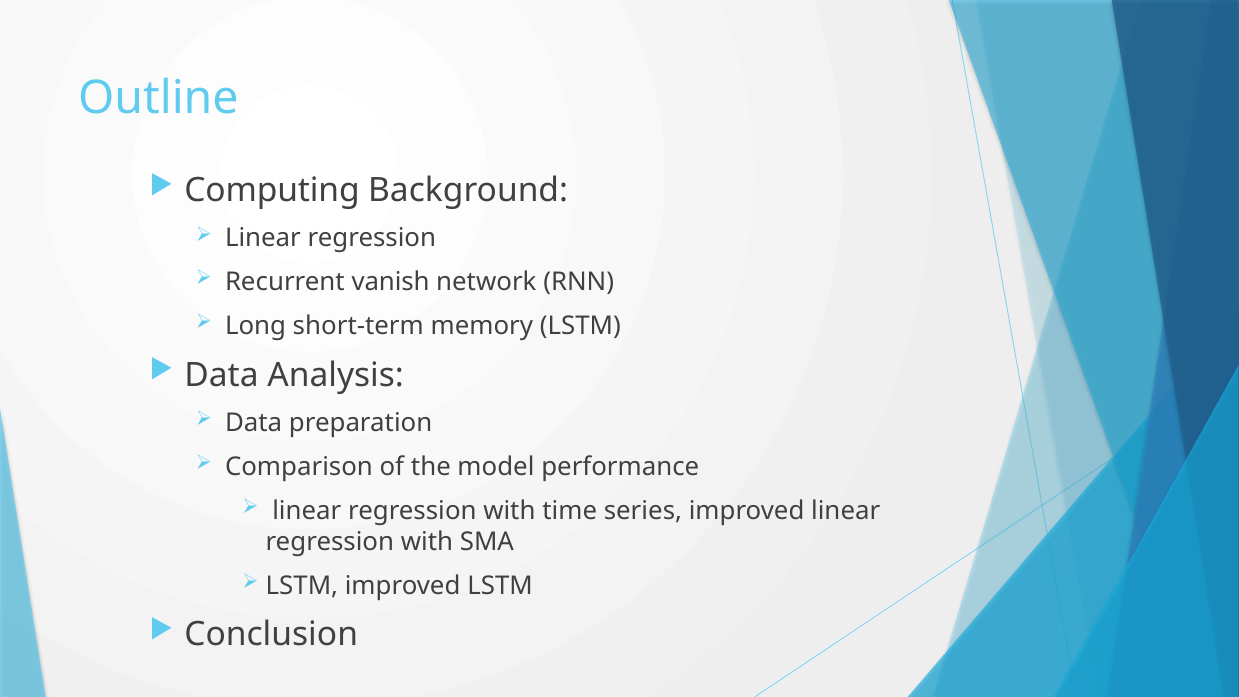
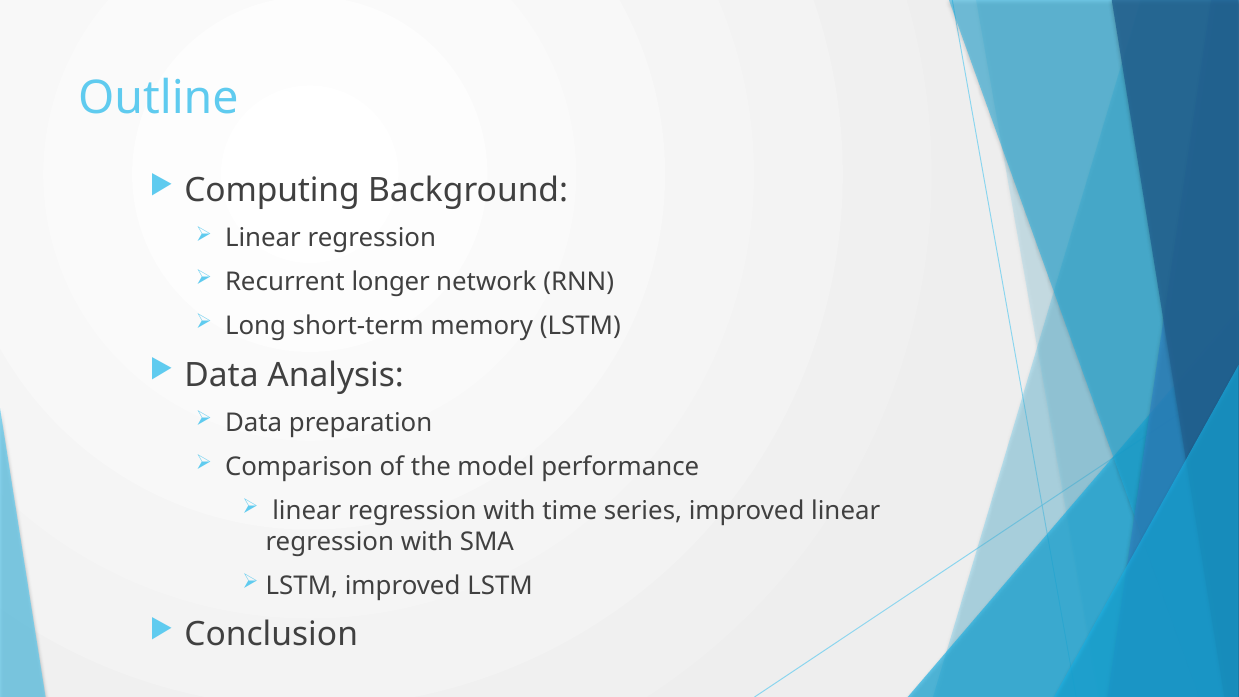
vanish: vanish -> longer (391, 282)
